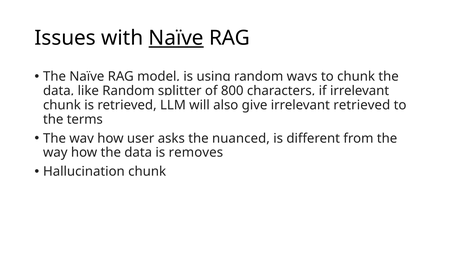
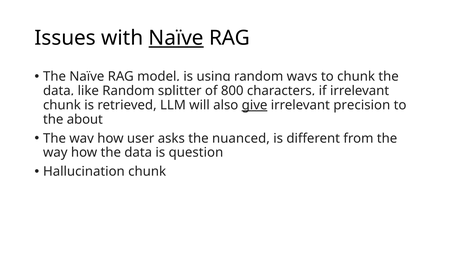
give underline: none -> present (255, 105)
irrelevant retrieved: retrieved -> precision (362, 105)
terms: terms -> about (85, 119)
removes: removes -> question (196, 153)
